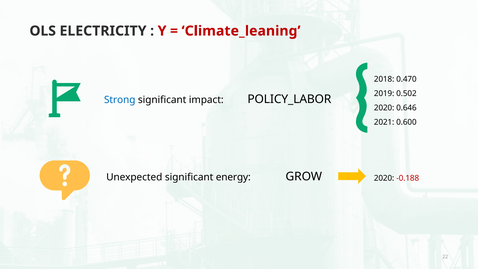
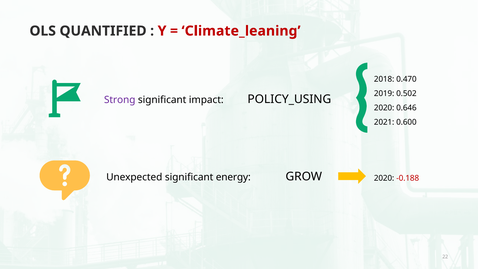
ELECTRICITY: ELECTRICITY -> QUANTIFIED (103, 31)
Strong colour: blue -> purple (120, 100)
POLICY_LABOR: POLICY_LABOR -> POLICY_USING (289, 99)
